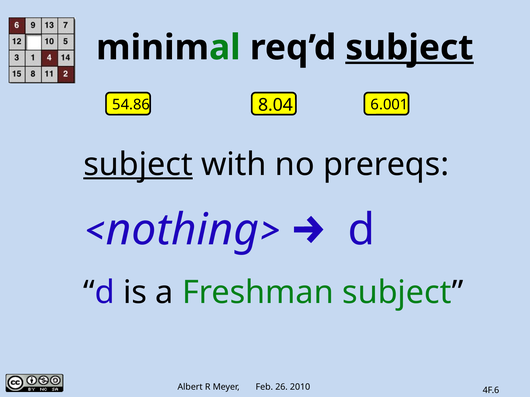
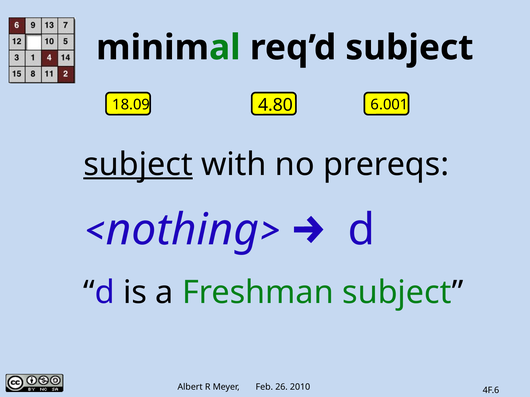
subject underline: present -> none (409, 48)
8.04: 8.04 -> 4.80 (276, 105)
54.86: 54.86 -> 18.09 (131, 105)
